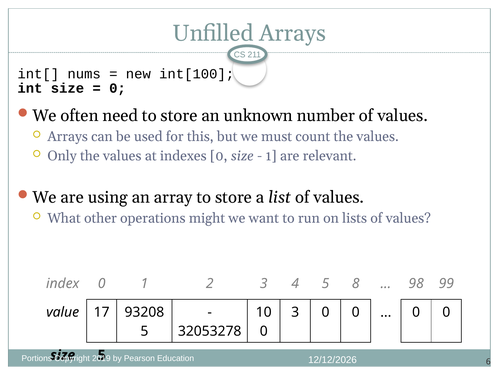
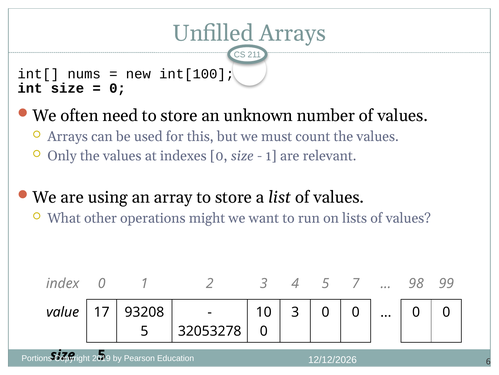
8: 8 -> 7 (356, 283)
